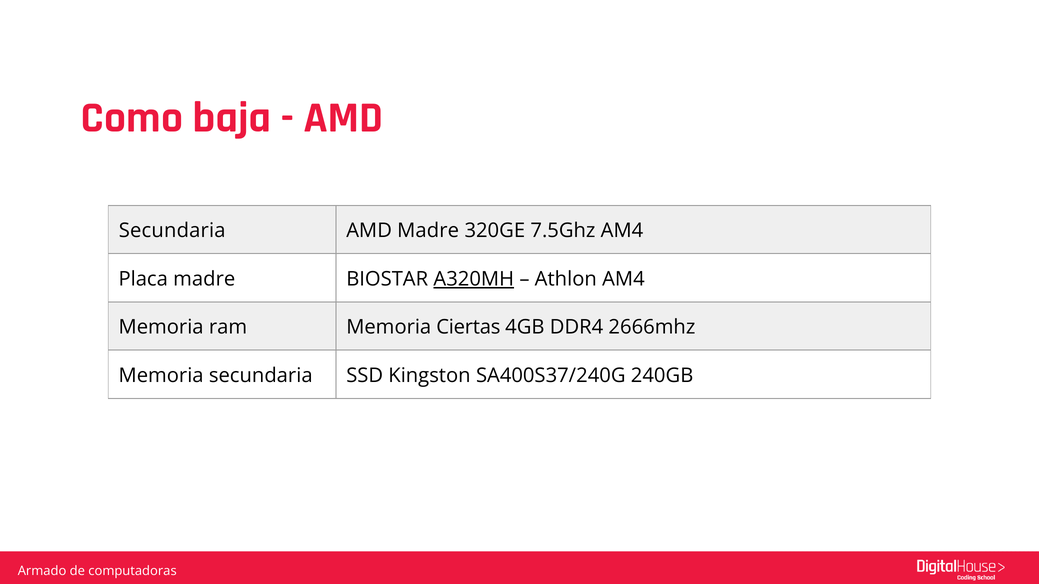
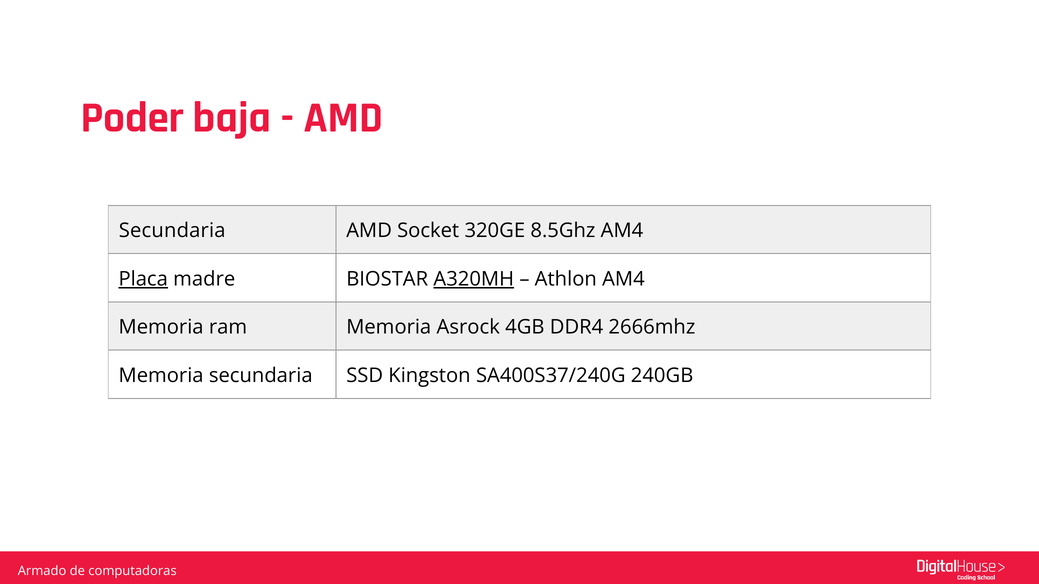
Como: Como -> Poder (132, 117)
AMD Madre: Madre -> Socket (428, 231)
7.5Ghz: 7.5Ghz -> 8.5Ghz (563, 231)
Placa underline: none -> present (143, 279)
Ciertas: Ciertas -> Asrock (468, 327)
